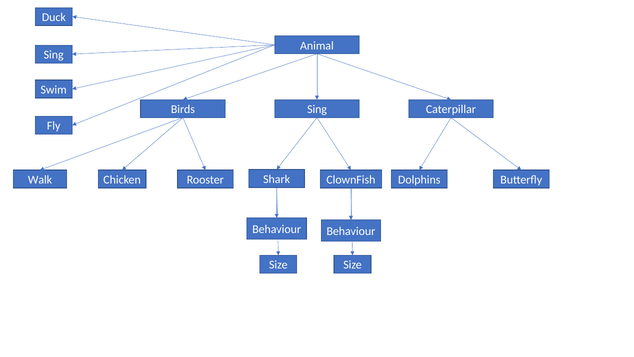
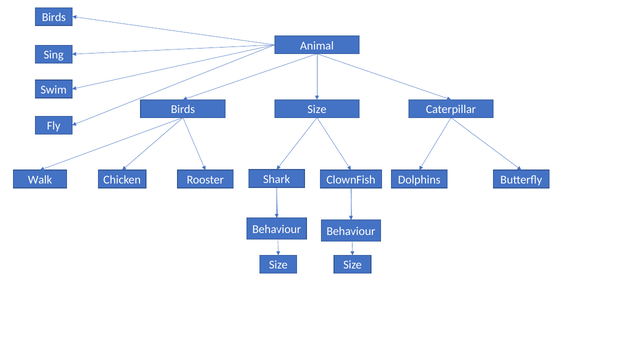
Duck: Duck -> Birds (54, 17)
Birds Sing: Sing -> Size (317, 109)
